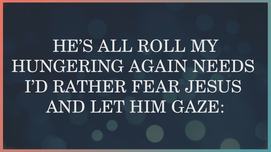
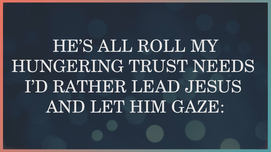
AGAIN: AGAIN -> TRUST (158, 67)
FEAR: FEAR -> LEAD (156, 87)
